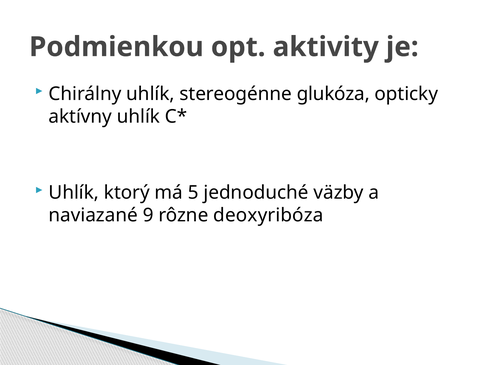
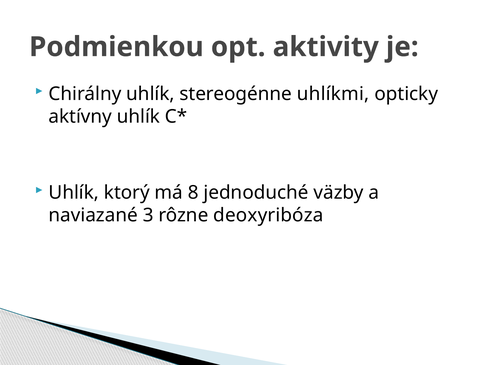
glukóza: glukóza -> uhlíkmi (333, 94)
5: 5 -> 8 (193, 193)
9: 9 -> 3 (148, 215)
